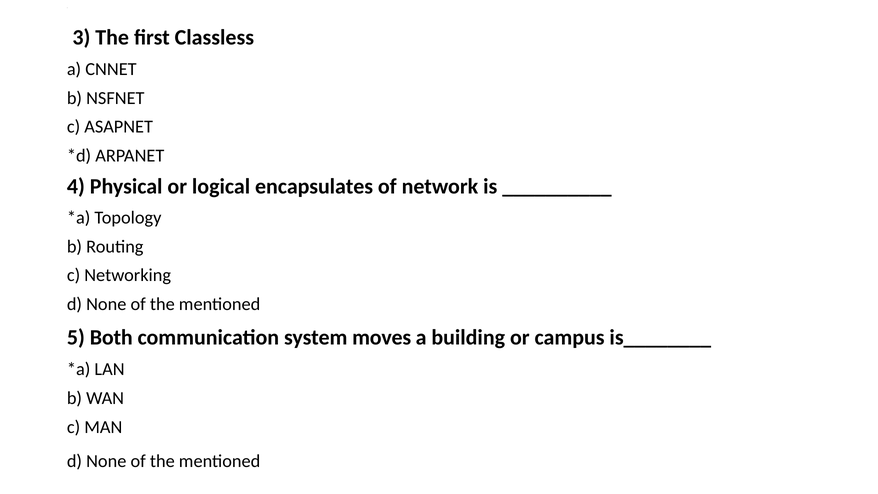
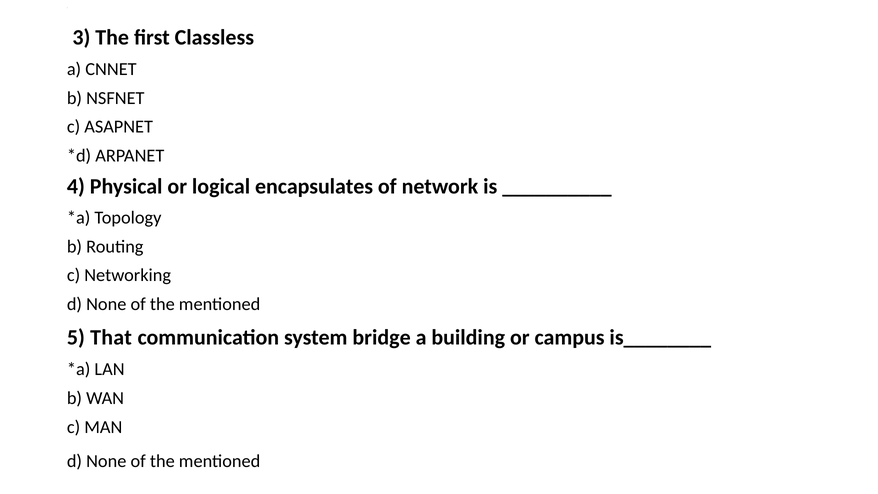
Both: Both -> That (111, 338)
moves: moves -> bridge (382, 338)
